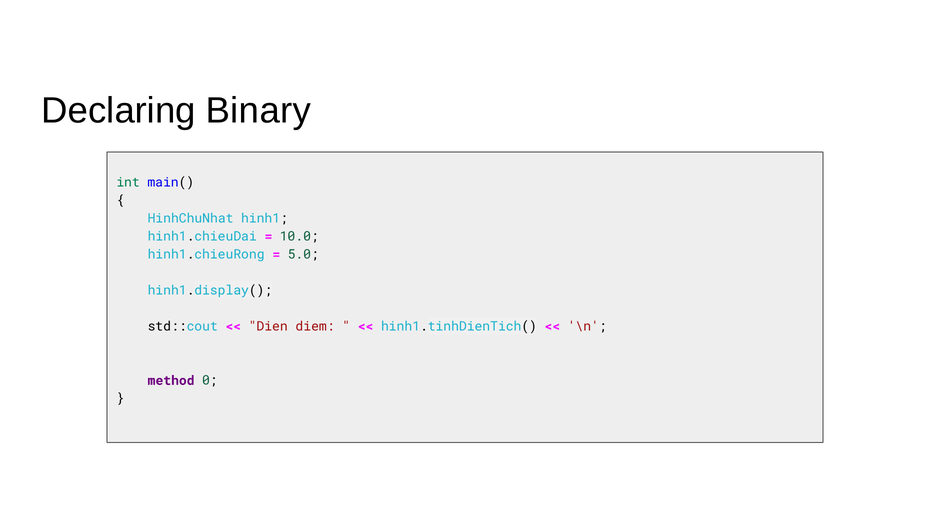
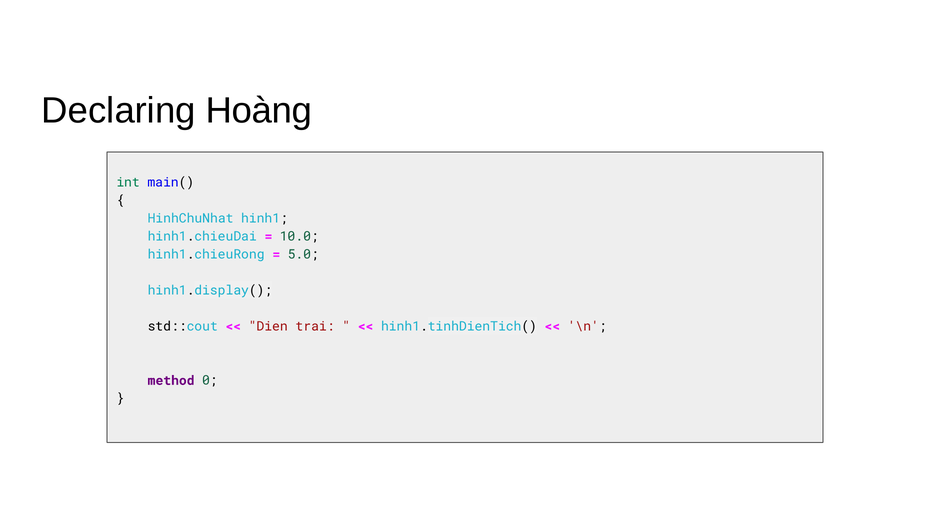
Binary: Binary -> Hoàng (259, 111)
diem: diem -> trai (315, 327)
